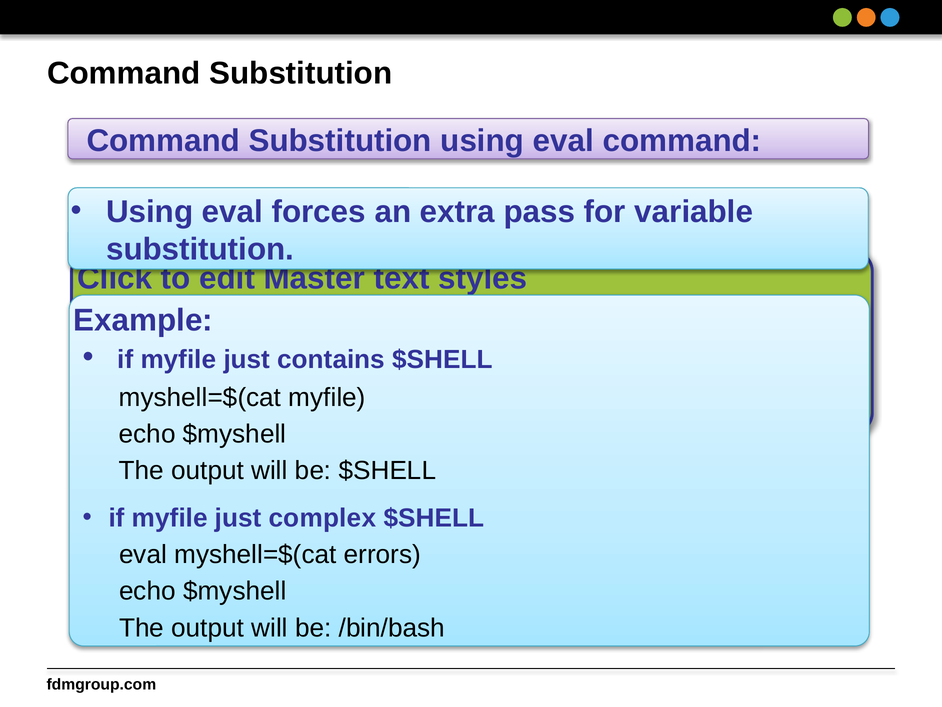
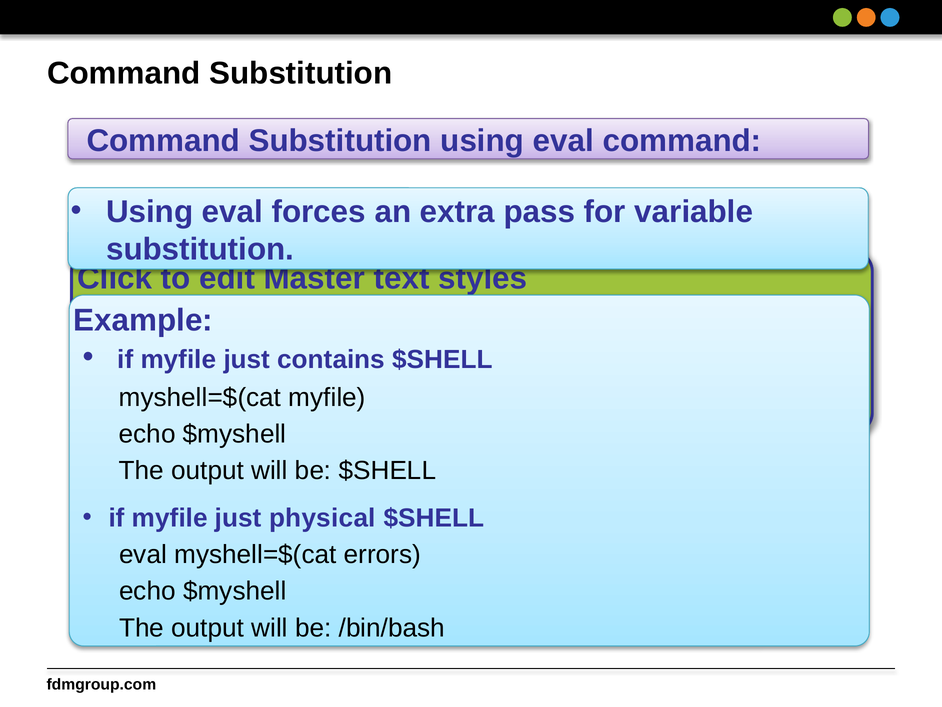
complex: complex -> physical (322, 518)
